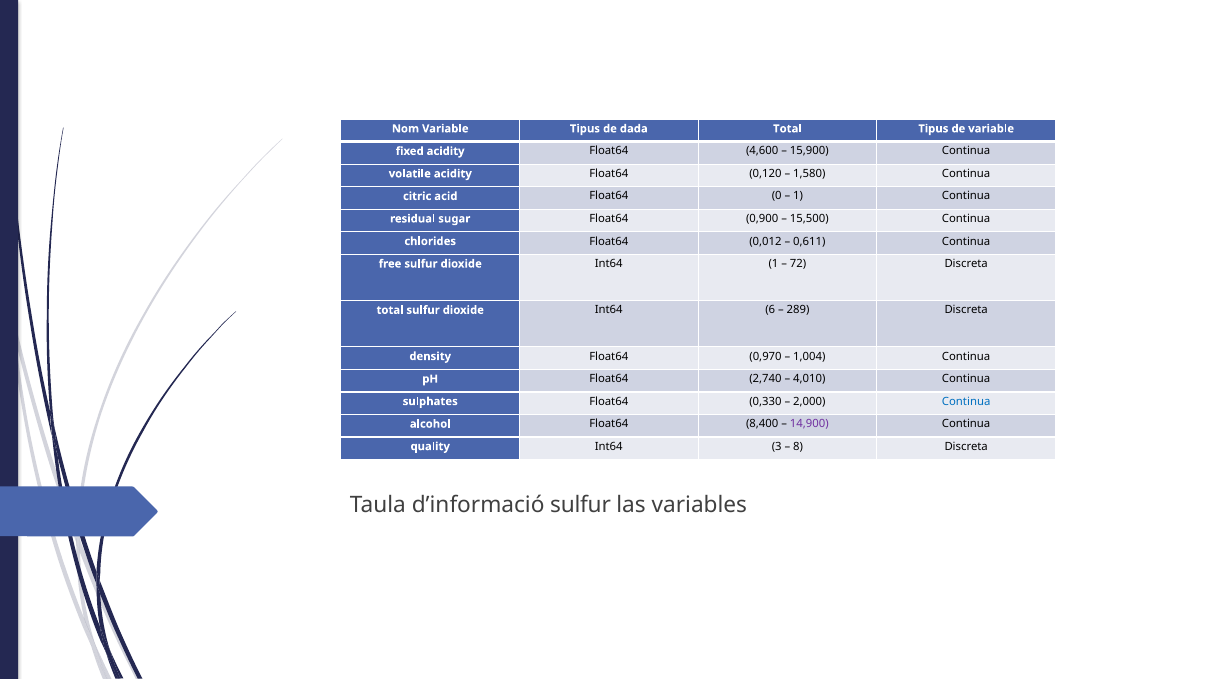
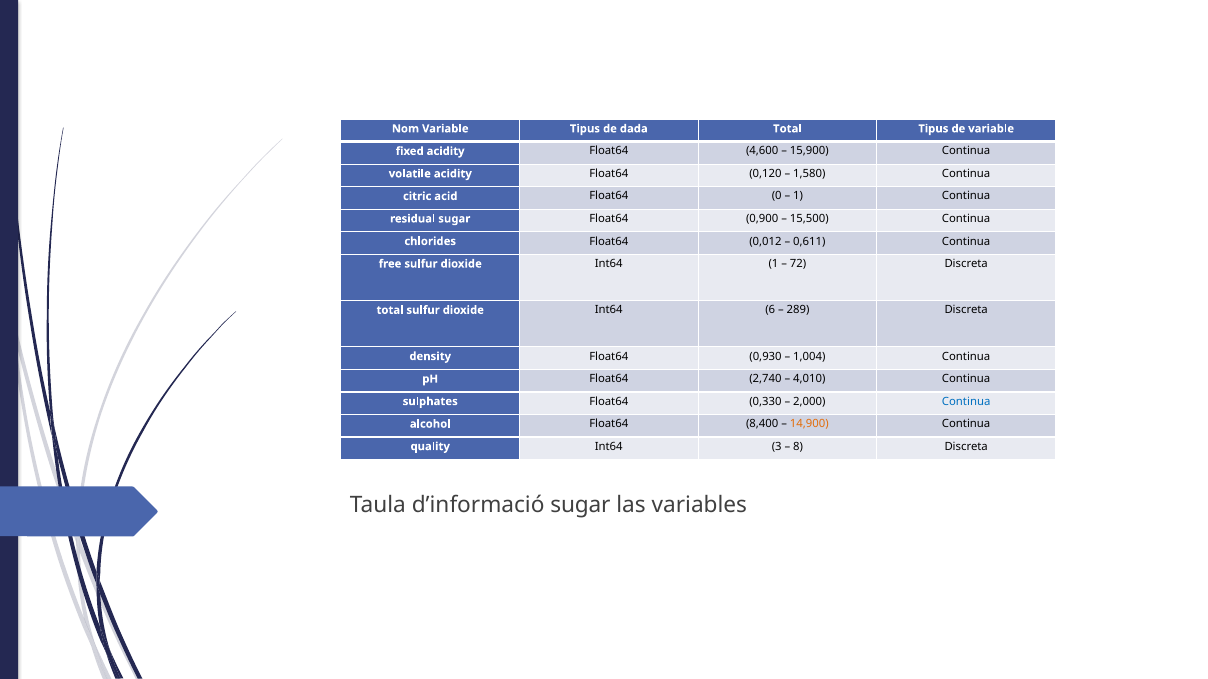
0,970: 0,970 -> 0,930 (766, 357)
14,900 colour: purple -> orange (809, 424)
d’informació sulfur: sulfur -> sugar (580, 506)
